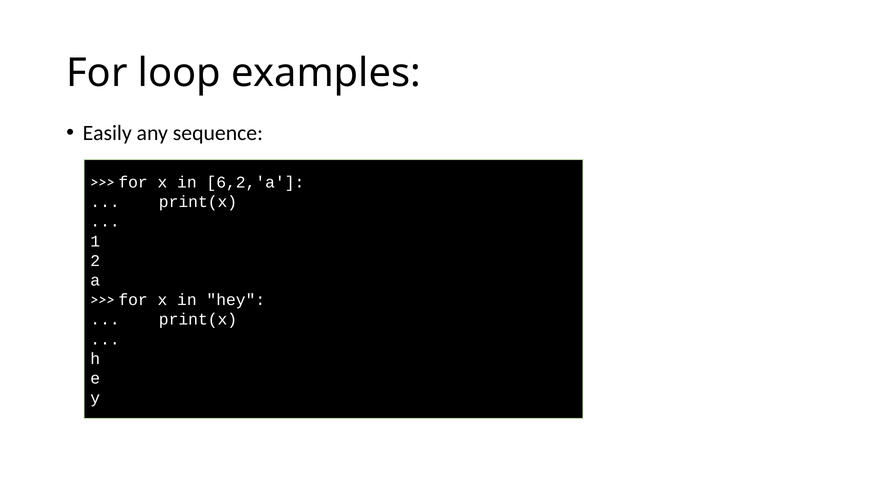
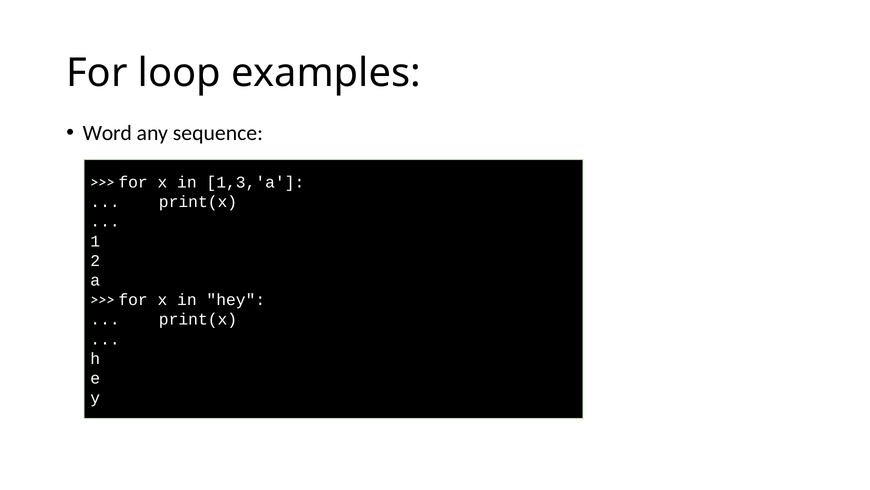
Easily: Easily -> Word (107, 133)
6,2,'a: 6,2,'a -> 1,3,'a (255, 182)
